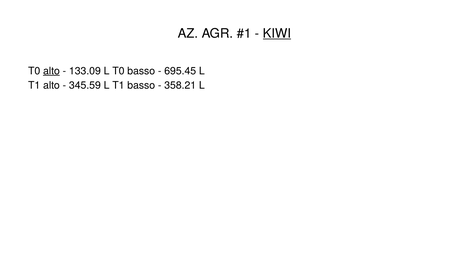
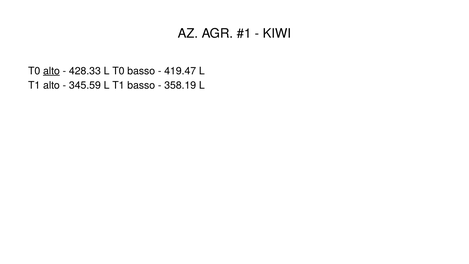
KIWI underline: present -> none (277, 33)
133.09: 133.09 -> 428.33 (85, 71)
695.45: 695.45 -> 419.47 (180, 71)
358.21: 358.21 -> 358.19 (180, 85)
